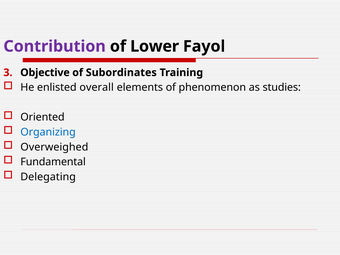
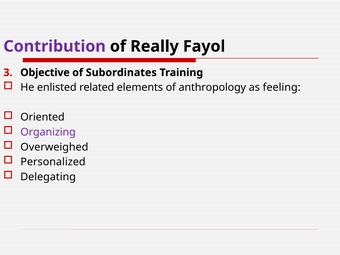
Lower: Lower -> Really (155, 46)
overall: overall -> related (97, 87)
phenomenon: phenomenon -> anthropology (212, 87)
studies: studies -> feeling (282, 87)
Organizing colour: blue -> purple (48, 132)
Fundamental: Fundamental -> Personalized (53, 162)
